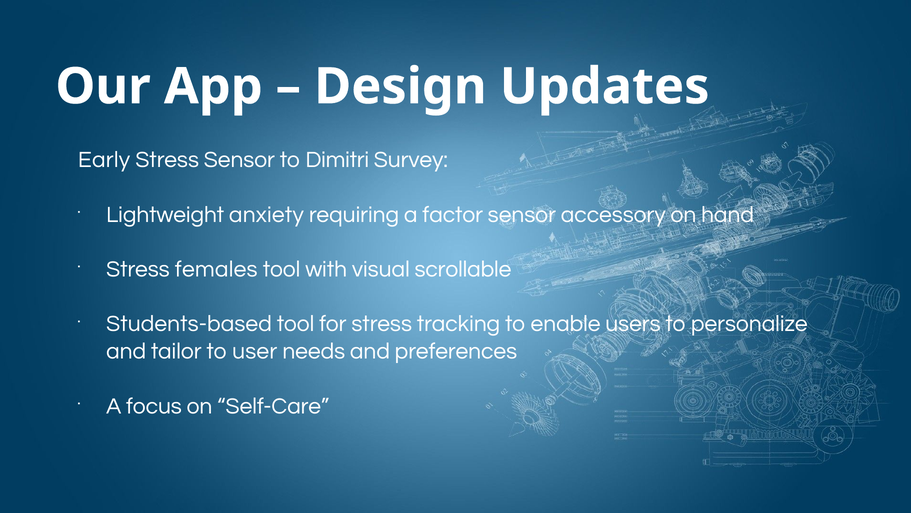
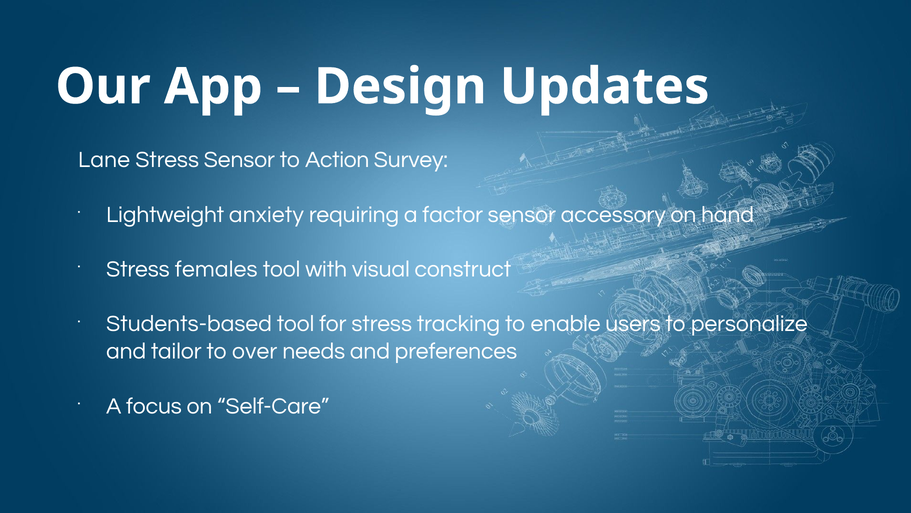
Early: Early -> Lane (104, 160)
Dimitri: Dimitri -> Action (337, 160)
scrollable: scrollable -> construct (463, 269)
user: user -> over (255, 351)
